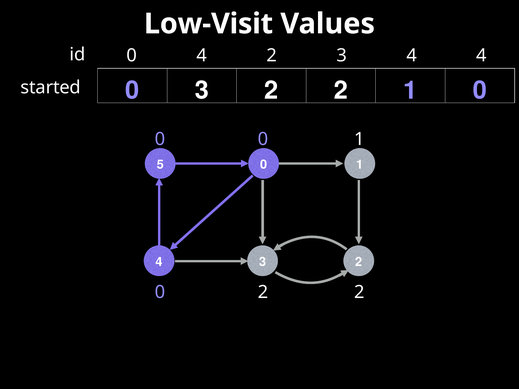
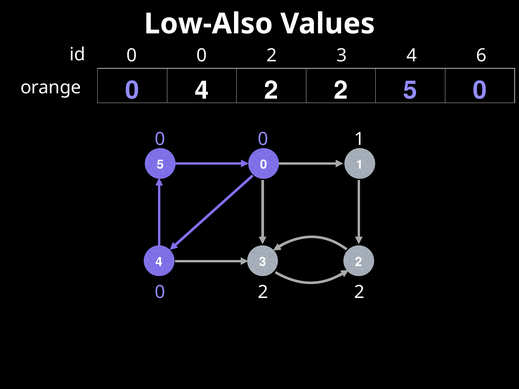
Low-Visit: Low-Visit -> Low-Also (208, 24)
4: 4 -> 0 (202, 56)
4 4: 4 -> 6 (482, 56)
0 3: 3 -> 4 (202, 91)
2 1: 1 -> 5 (410, 91)
started: started -> orange (51, 87)
